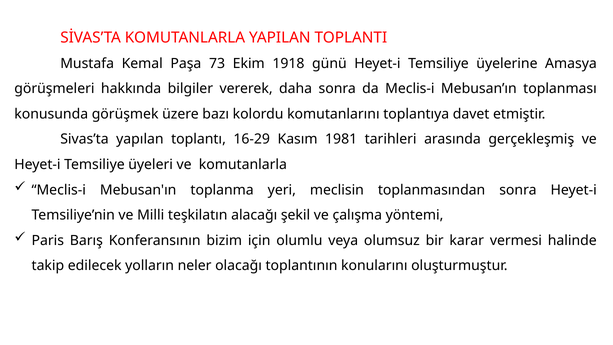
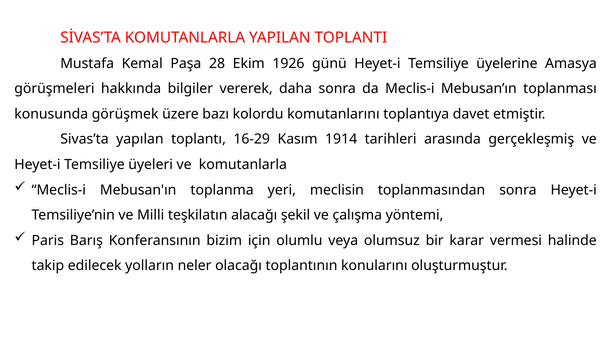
73: 73 -> 28 (217, 63)
1918: 1918 -> 1926 (288, 63)
1981: 1981 -> 1914 (341, 139)
